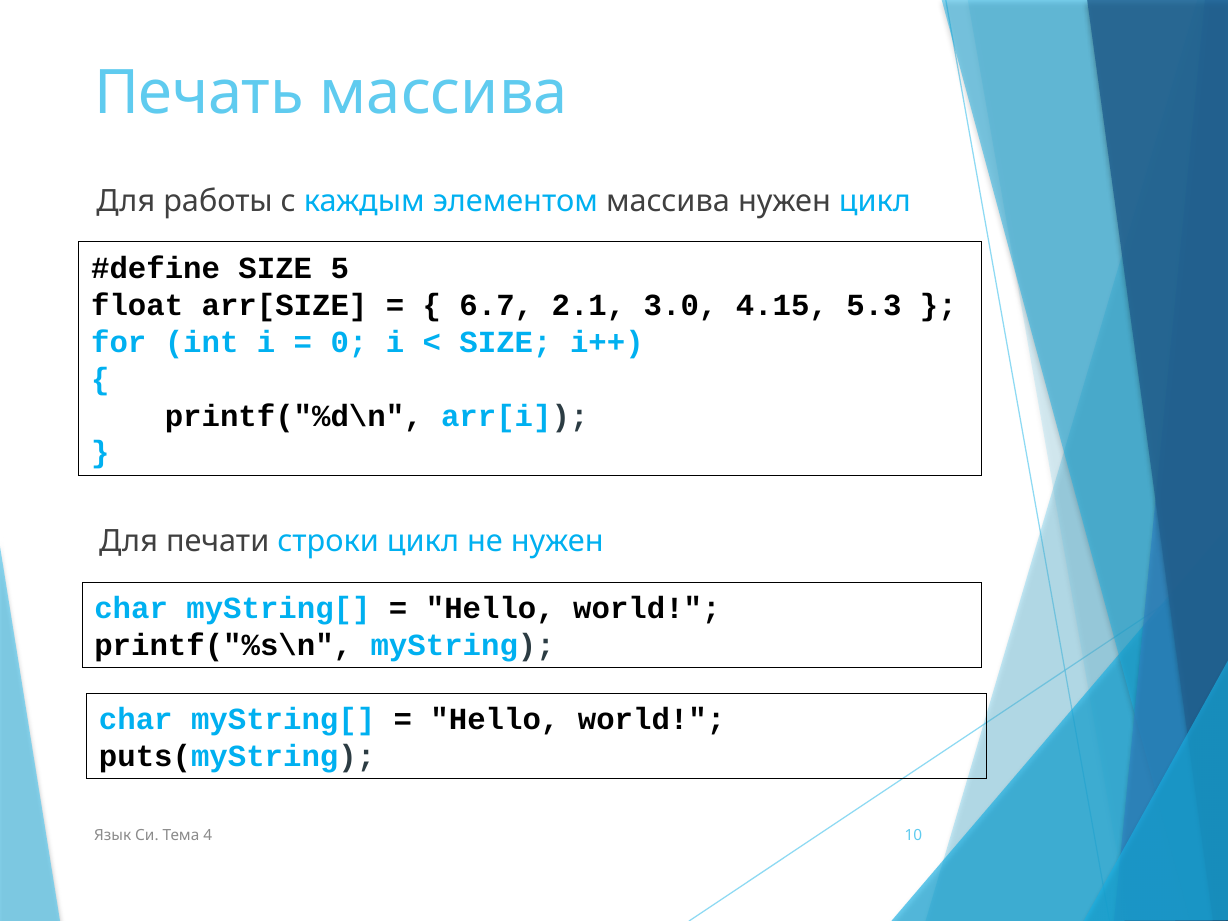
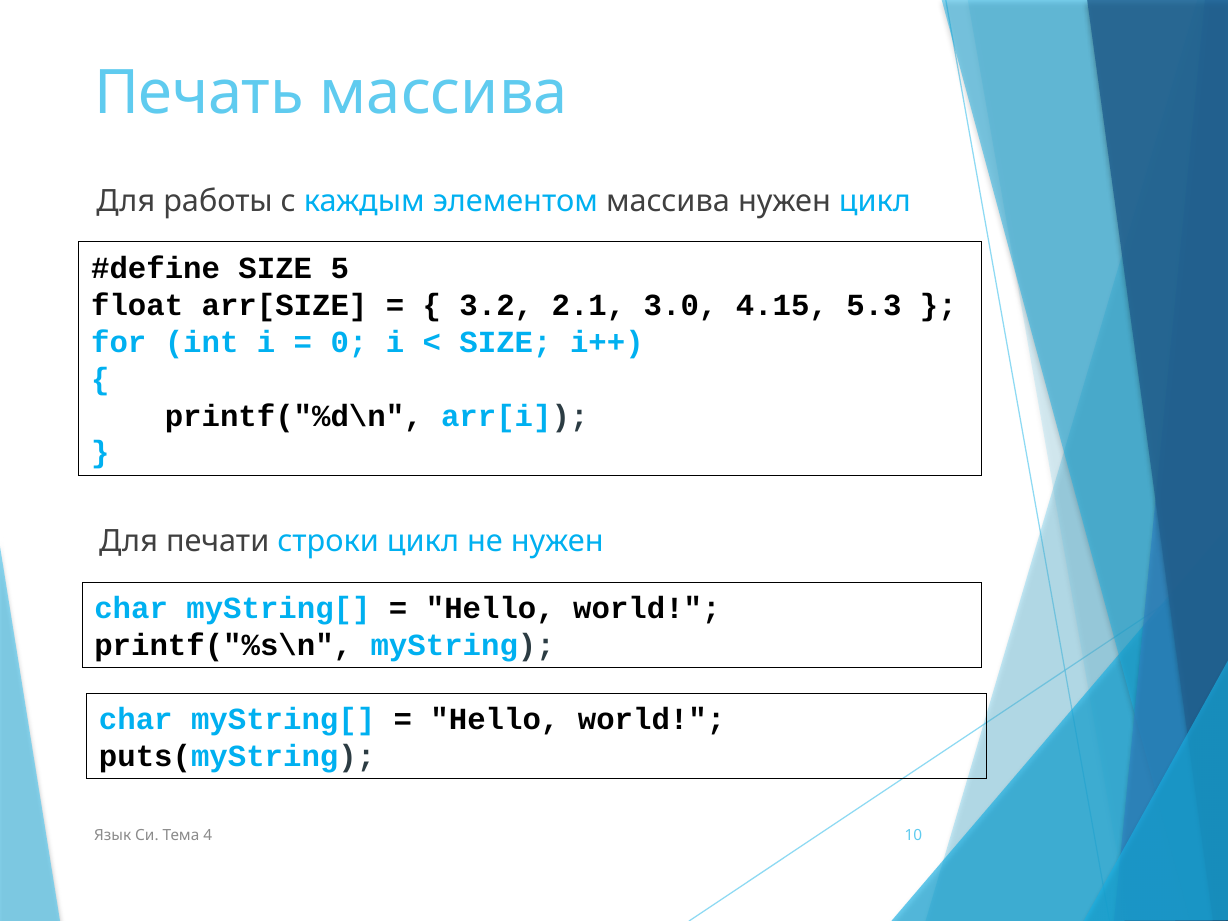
6.7: 6.7 -> 3.2 (496, 305)
